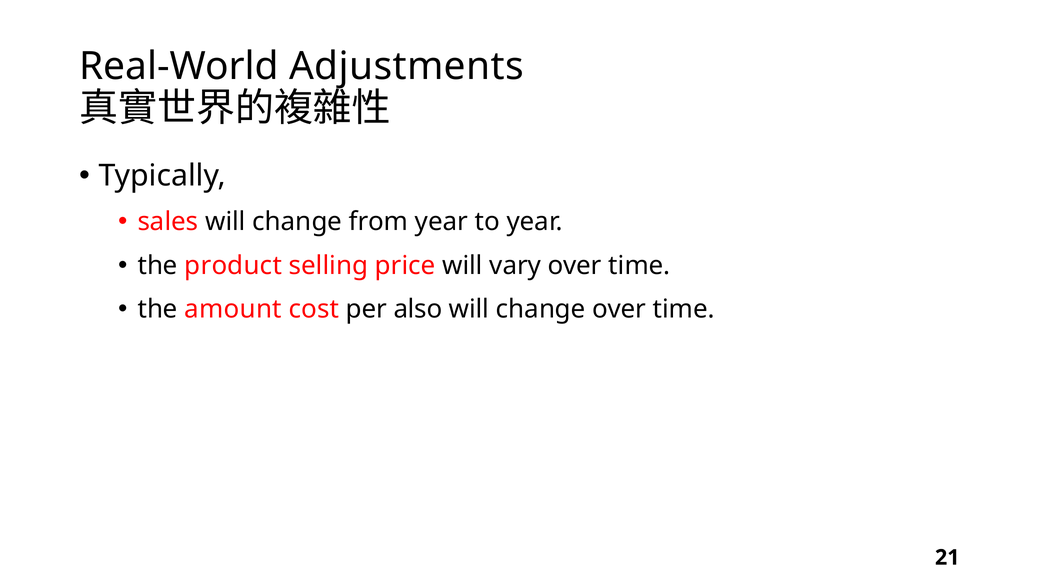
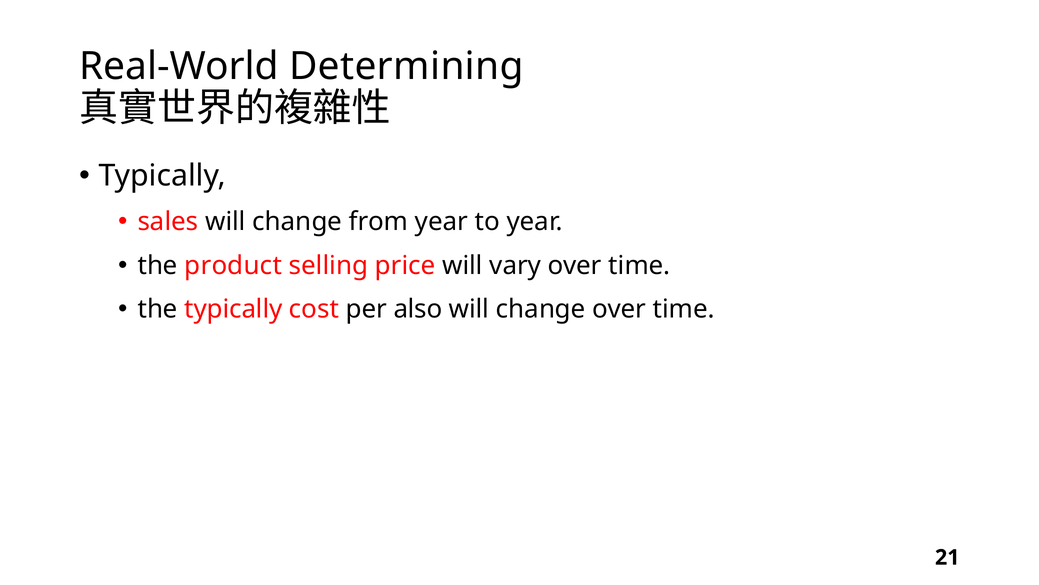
Adjustments: Adjustments -> Determining (406, 66)
the amount: amount -> typically (233, 309)
